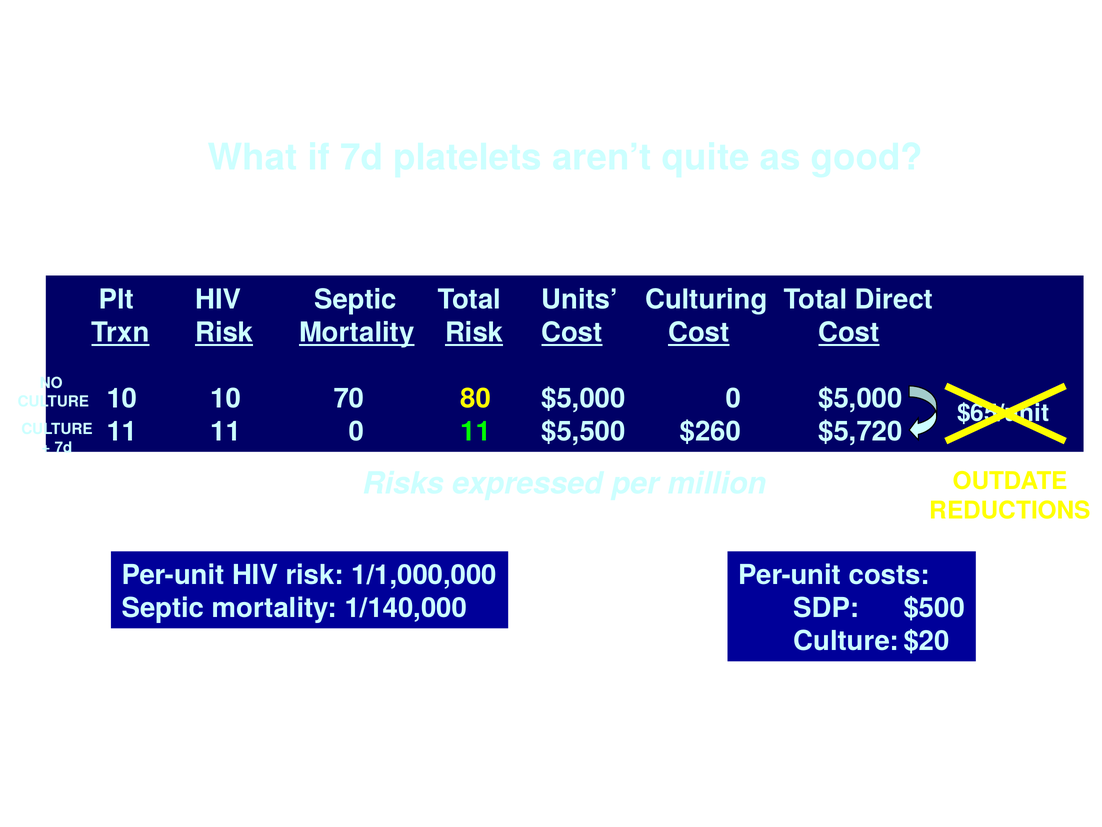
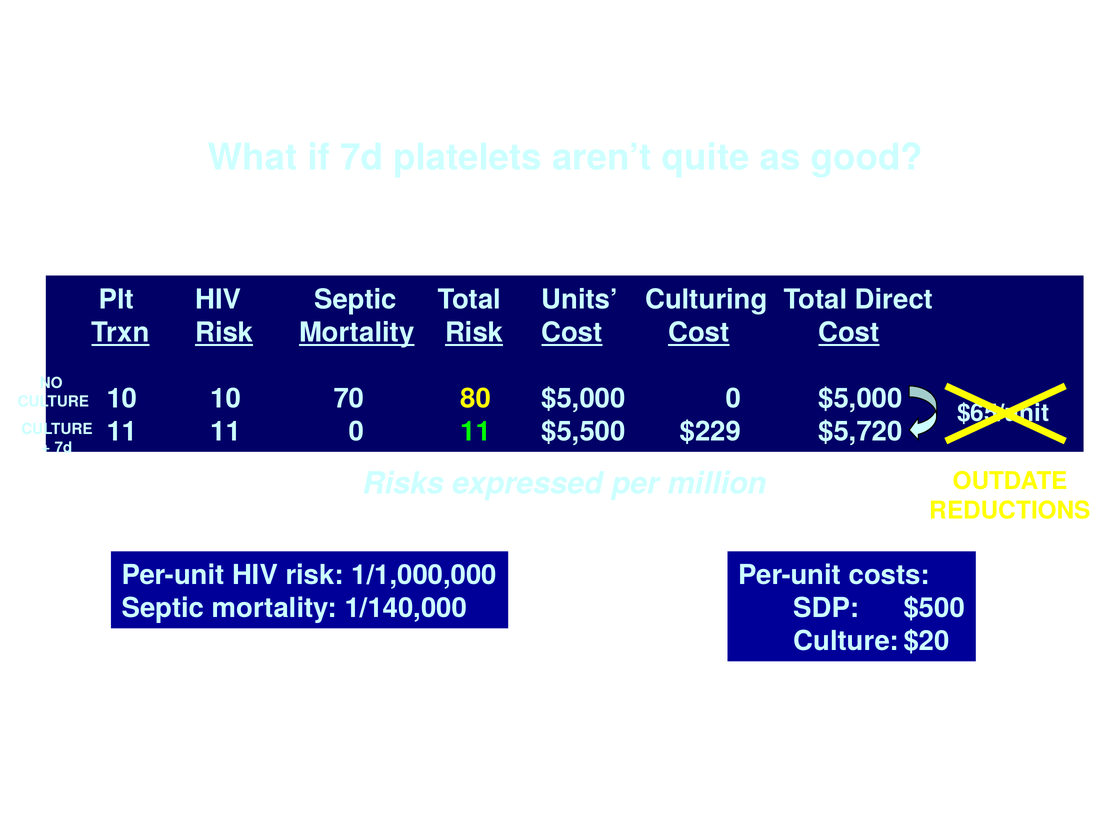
$260: $260 -> $229 (711, 432)
